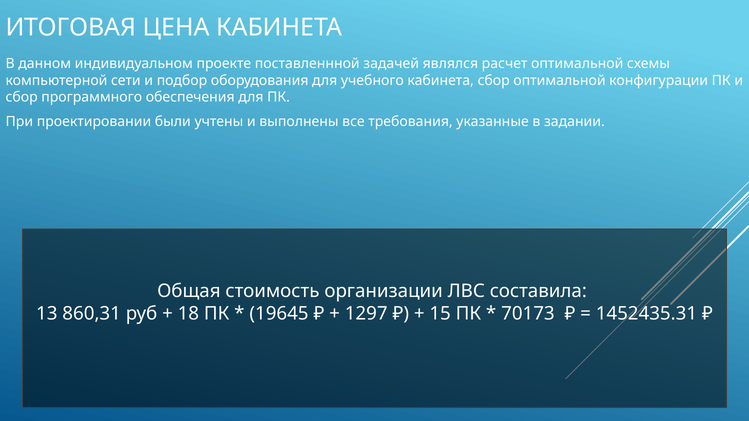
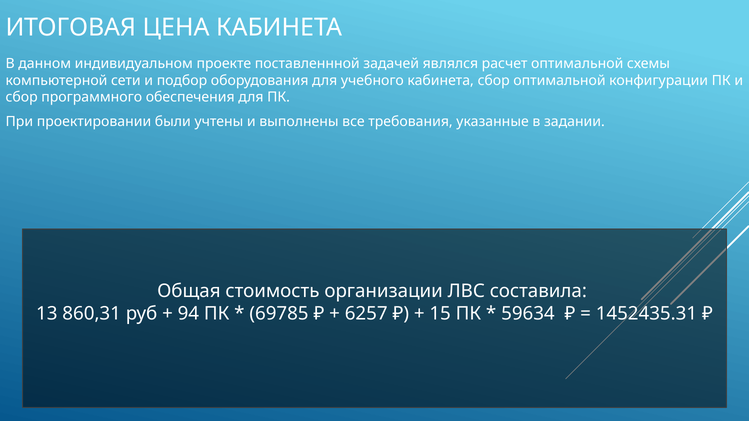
18: 18 -> 94 (188, 314)
19645: 19645 -> 69785 (279, 314)
1297: 1297 -> 6257 (366, 314)
70173: 70173 -> 59634 (528, 314)
